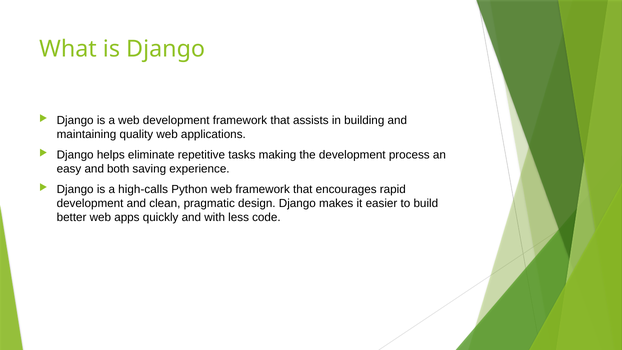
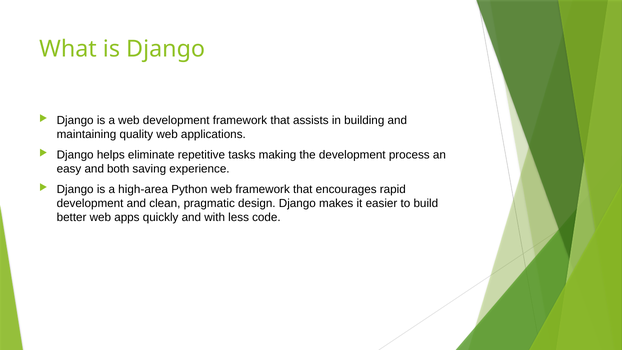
high-calls: high-calls -> high-area (143, 189)
